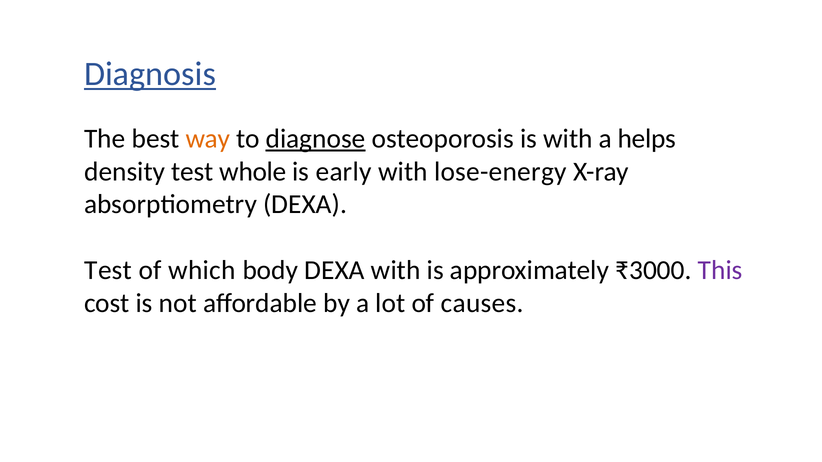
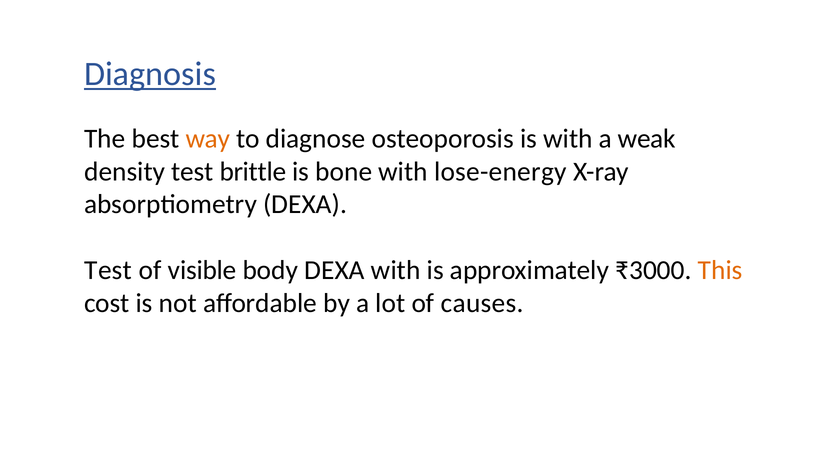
diagnose underline: present -> none (316, 139)
helps: helps -> weak (647, 139)
whole: whole -> brittle (253, 172)
early: early -> bone (344, 172)
which: which -> visible (202, 270)
This colour: purple -> orange (720, 270)
